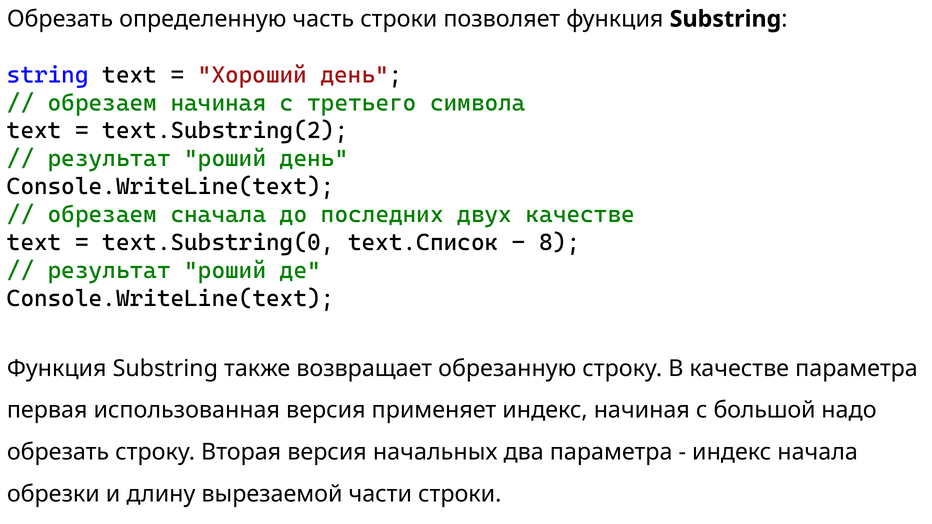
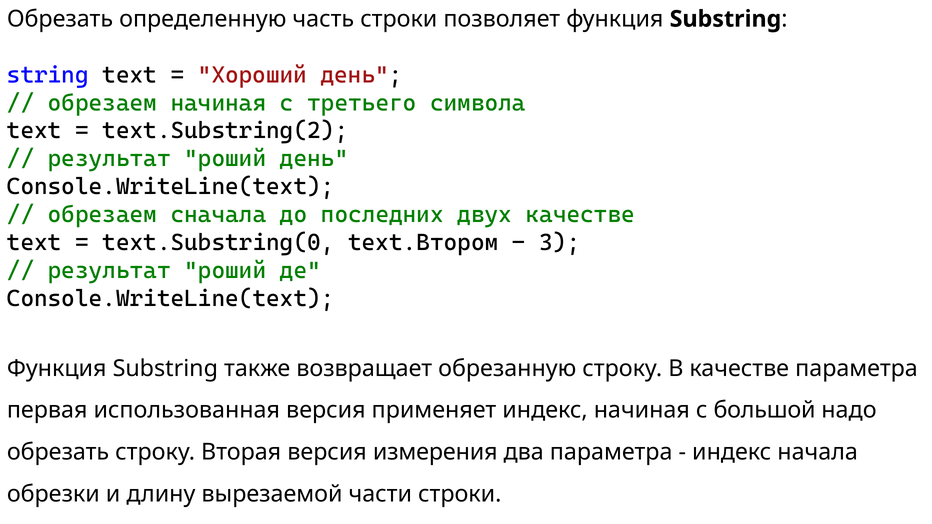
text.Список: text.Список -> text.Втором (423, 243)
8: 8 -> 3 (560, 243)
начальных: начальных -> измерения (435, 452)
